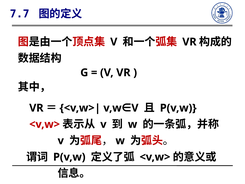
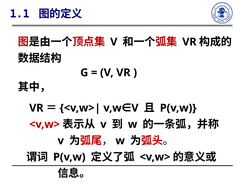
7.7: 7.7 -> 1.1 (20, 14)
